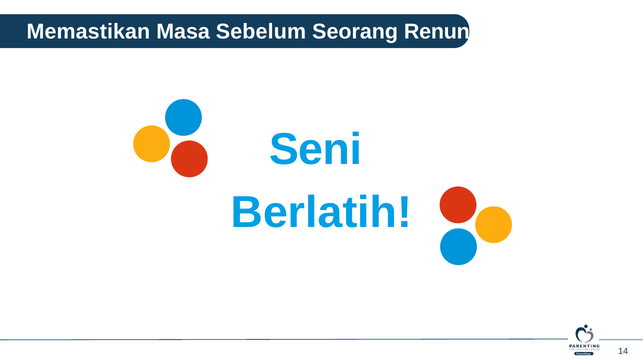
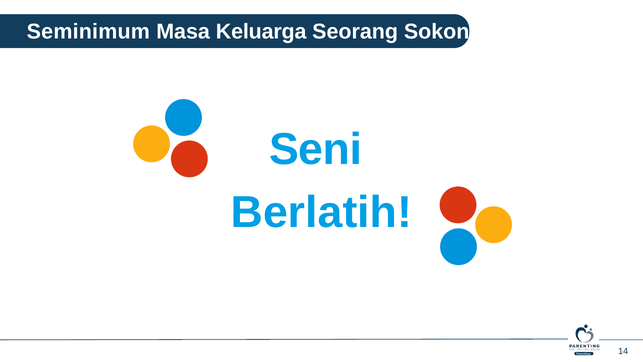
Memastikan: Memastikan -> Seminimum (88, 31)
Sebelum: Sebelum -> Keluarga (261, 31)
Renung: Renung -> Sokong (443, 31)
